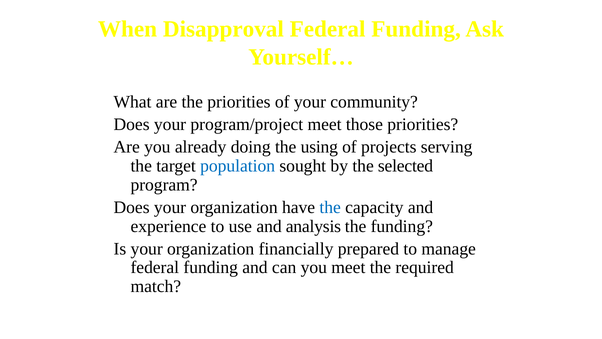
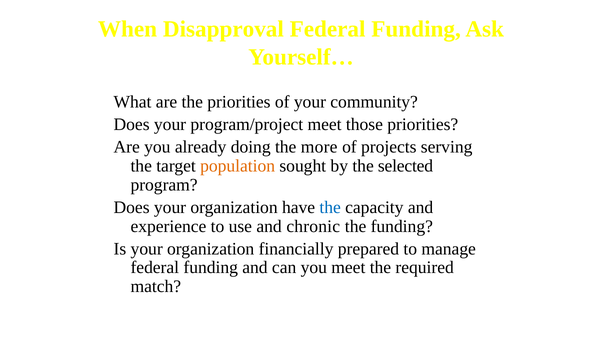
using: using -> more (319, 147)
population colour: blue -> orange (238, 166)
analysis: analysis -> chronic (313, 226)
